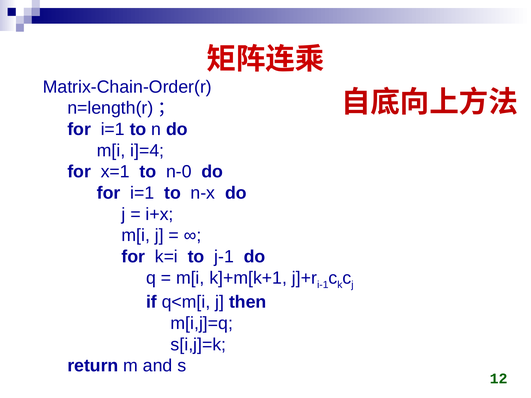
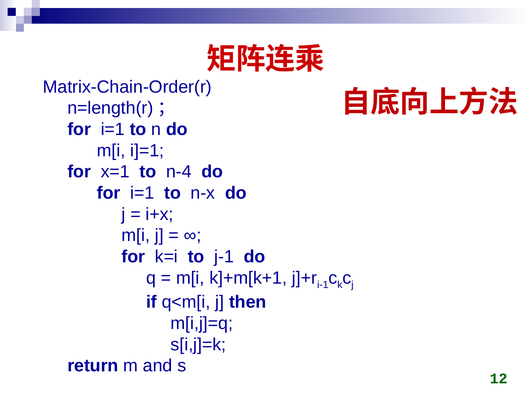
i]=4: i]=4 -> i]=1 (147, 151)
n-0: n-0 -> n-4 (179, 172)
